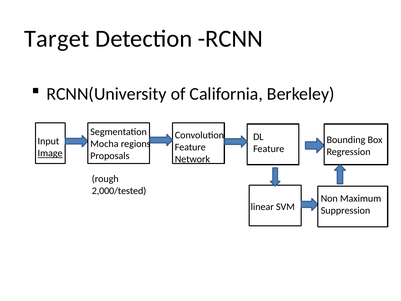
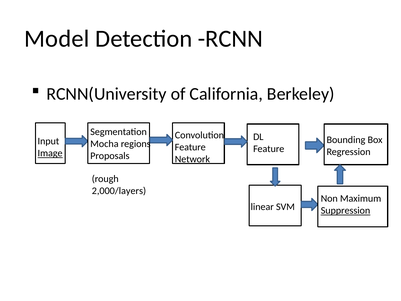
Target: Target -> Model (57, 39)
2,000/tested: 2,000/tested -> 2,000/layers (119, 191)
Suppression underline: none -> present (345, 210)
